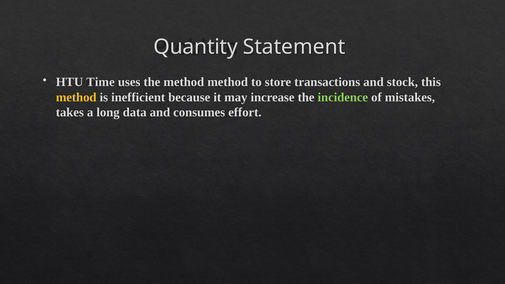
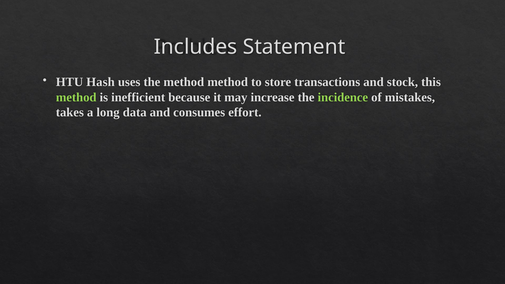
Quantity: Quantity -> Includes (196, 47)
Time: Time -> Hash (101, 82)
method colour: yellow -> light green (76, 97)
